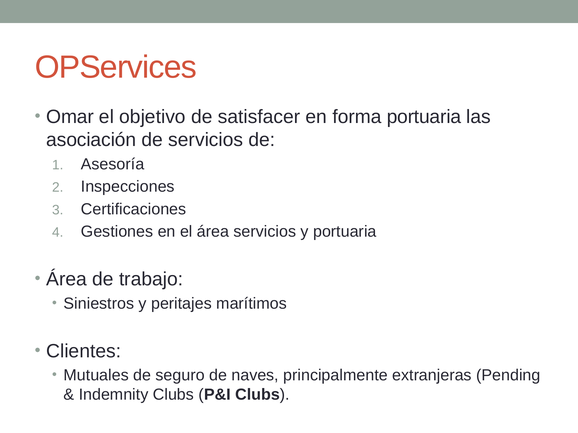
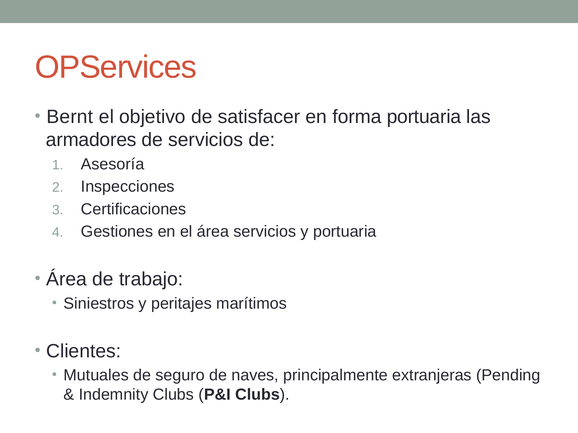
Omar: Omar -> Bernt (70, 117)
asociación: asociación -> armadores (91, 140)
